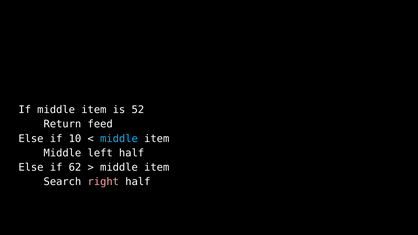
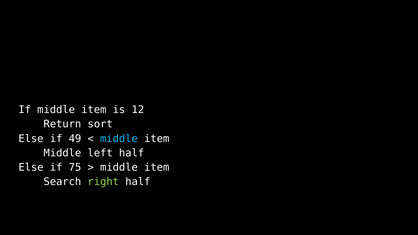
52: 52 -> 12 (138, 110)
feed: feed -> sort (100, 124)
10: 10 -> 49 (75, 139)
62: 62 -> 75 (75, 168)
right colour: pink -> light green (103, 182)
